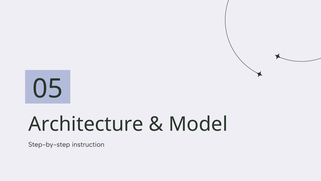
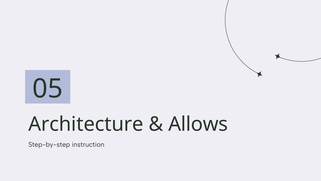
Model: Model -> Allows (198, 124)
